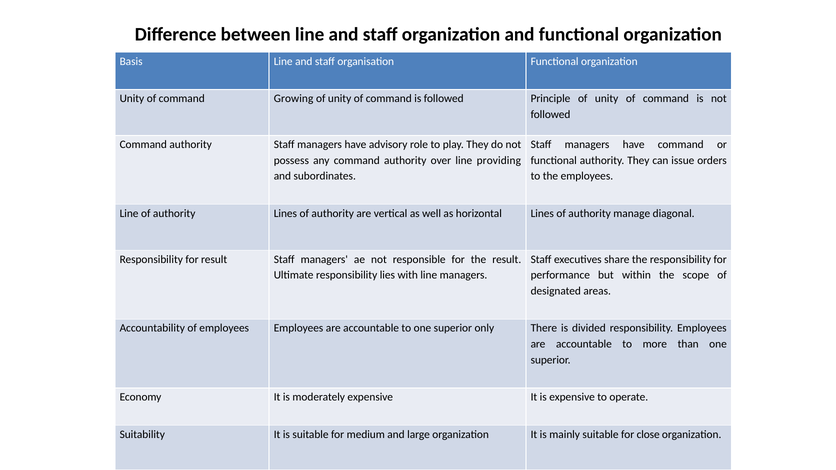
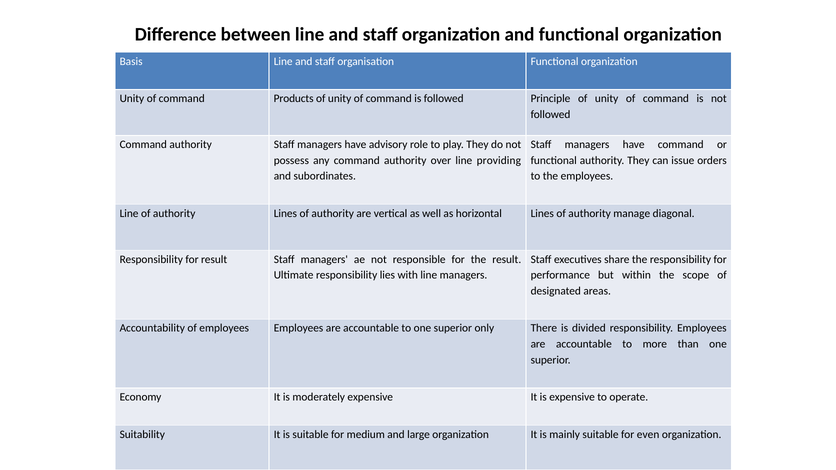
Growing: Growing -> Products (294, 99)
close: close -> even (648, 435)
